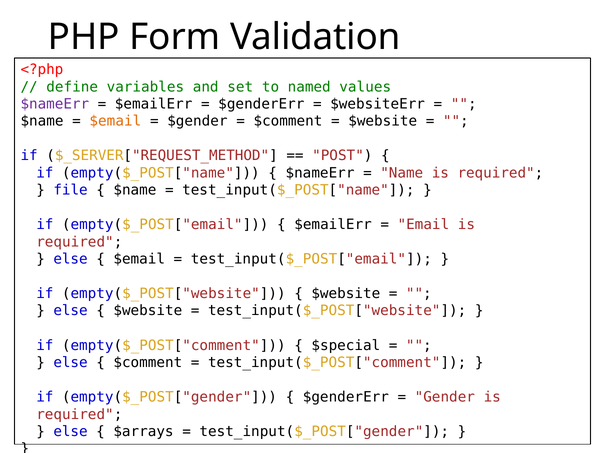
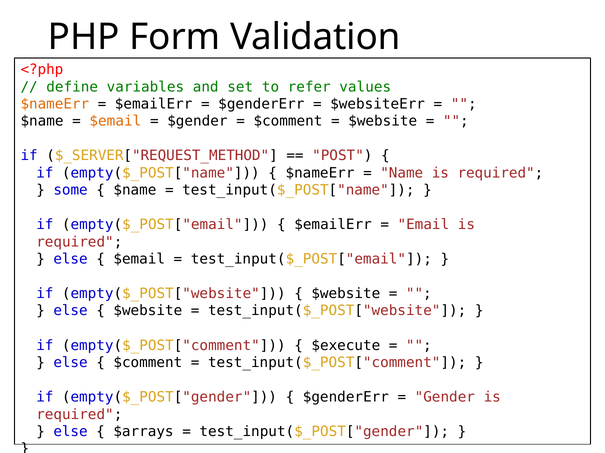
named: named -> refer (309, 87)
$nameErr colour: purple -> orange (55, 104)
file: file -> some (71, 190)
$special: $special -> $execute (346, 346)
